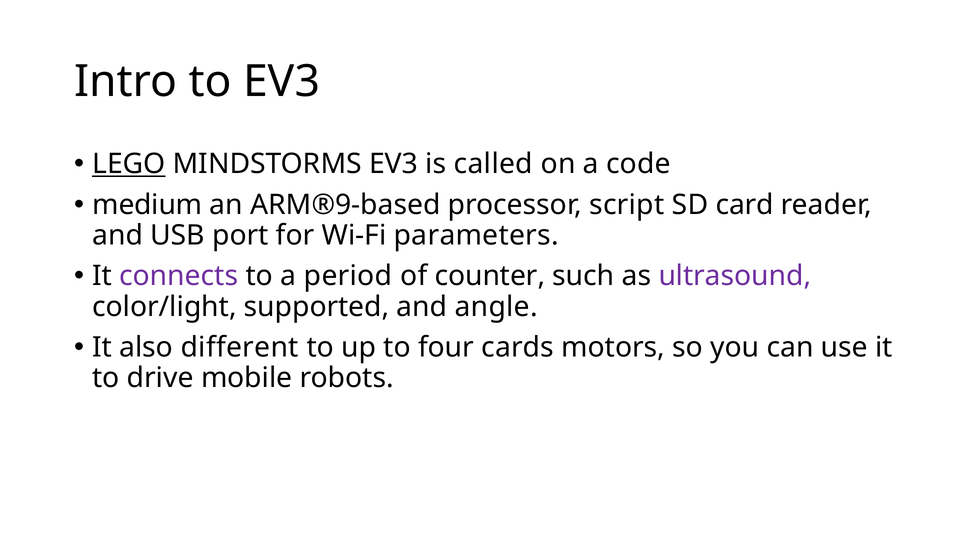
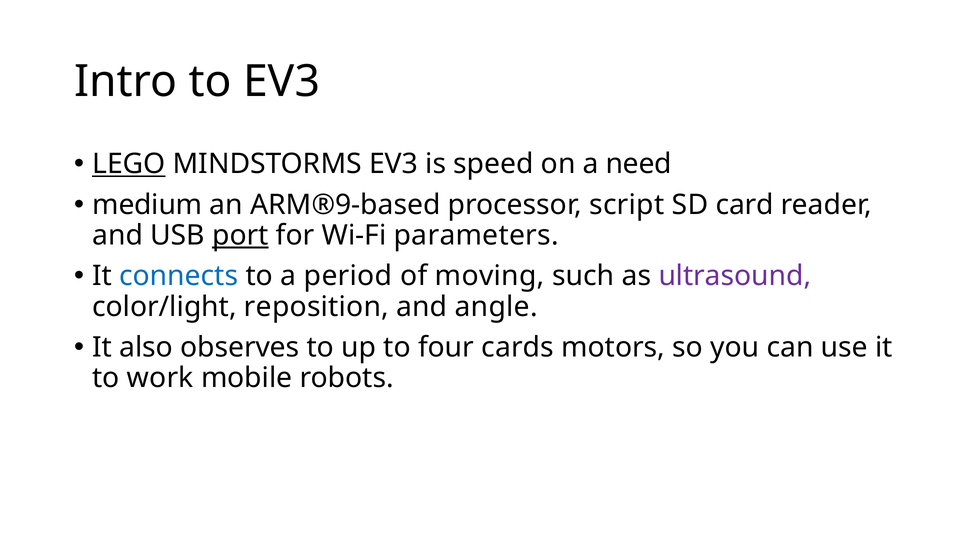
called: called -> speed (494, 164)
code: code -> need (639, 164)
port underline: none -> present (240, 235)
connects colour: purple -> blue (179, 276)
counter: counter -> moving (490, 276)
supported: supported -> reposition (316, 307)
different: different -> observes (240, 347)
drive: drive -> work (160, 378)
